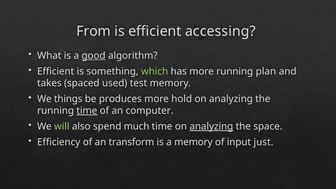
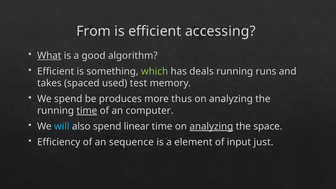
What underline: none -> present (49, 56)
good underline: present -> none (94, 56)
has more: more -> deals (202, 71)
plan: plan -> runs (266, 71)
We things: things -> spend (68, 99)
hold: hold -> thus (182, 99)
will colour: light green -> light blue (62, 126)
much: much -> linear (137, 126)
transform: transform -> sequence (131, 142)
a memory: memory -> element (193, 142)
